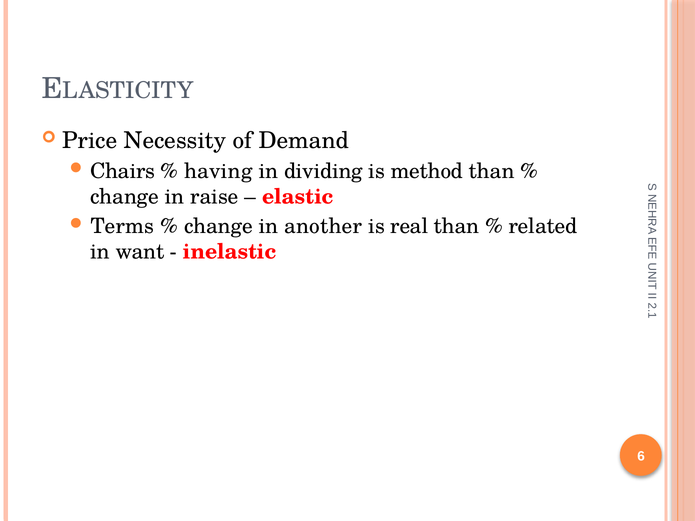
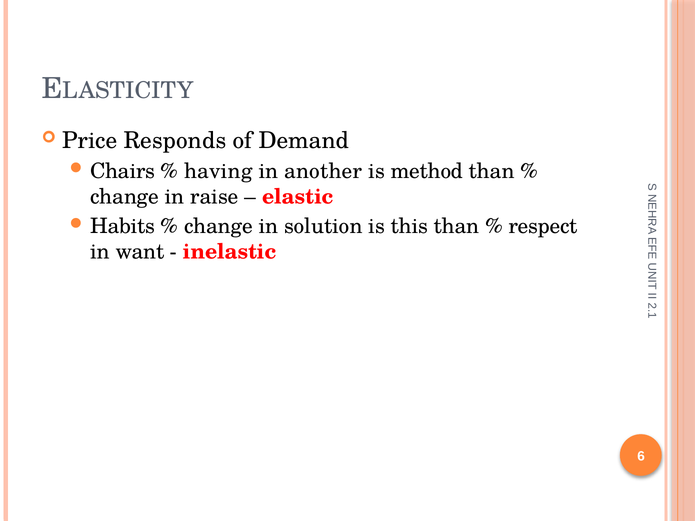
Necessity: Necessity -> Responds (175, 141)
dividing: dividing -> another (323, 171)
Terms: Terms -> Habits (123, 227)
another: another -> solution (323, 227)
real: real -> this (409, 227)
related: related -> respect (543, 227)
